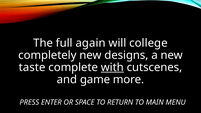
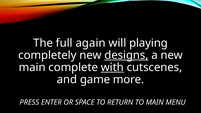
college: college -> playing (148, 43)
designs underline: none -> present (126, 55)
taste: taste -> main (32, 67)
